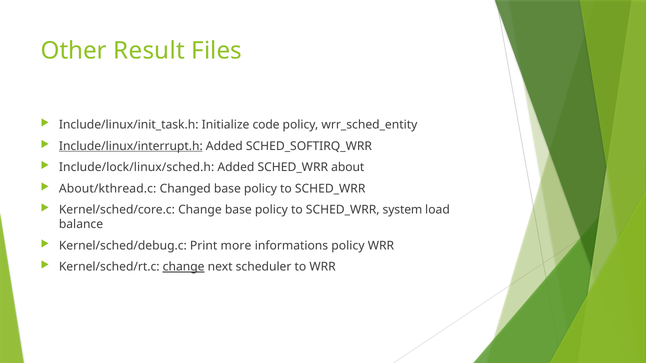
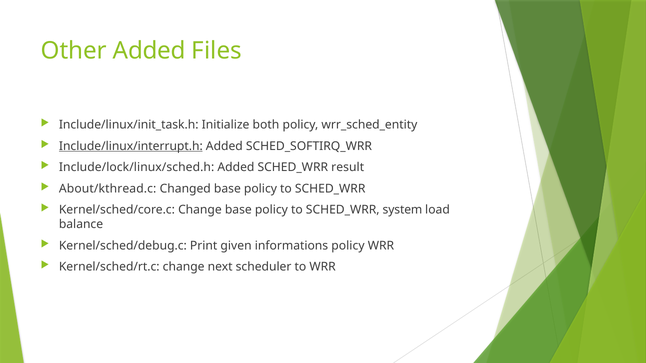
Other Result: Result -> Added (149, 51)
code: code -> both (266, 125)
about: about -> result (348, 168)
more: more -> given (236, 246)
change underline: present -> none (184, 267)
